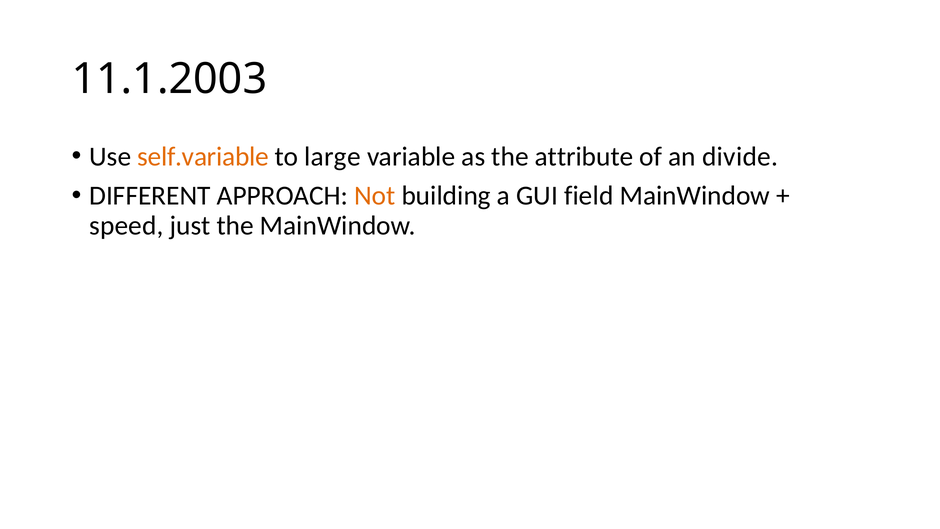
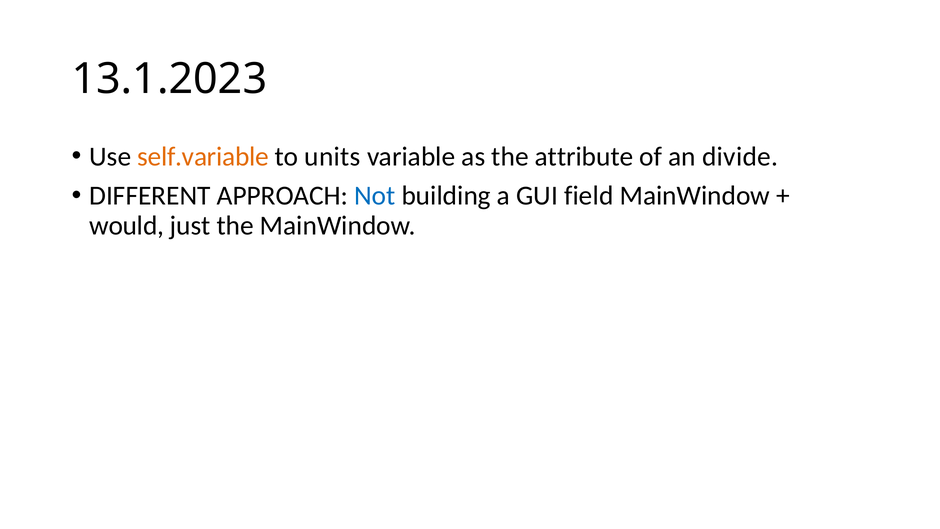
11.1.2003: 11.1.2003 -> 13.1.2023 (169, 79)
large: large -> units (332, 156)
Not colour: orange -> blue (375, 196)
speed: speed -> would (127, 225)
